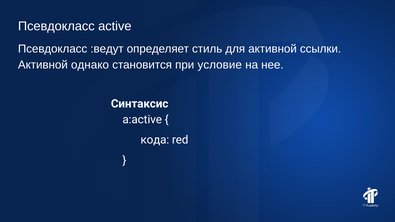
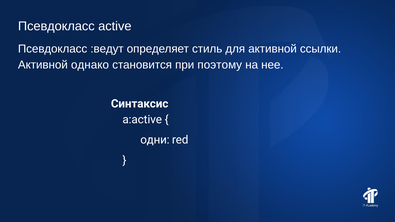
условие: условие -> поэтому (220, 65)
кода: кода -> одни (155, 140)
